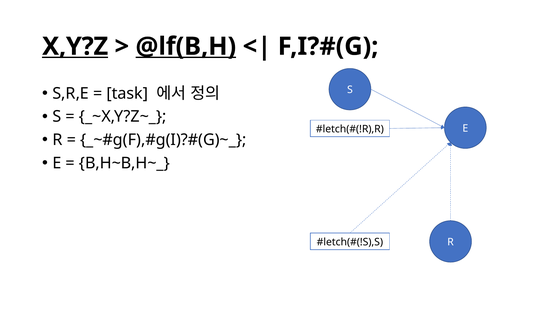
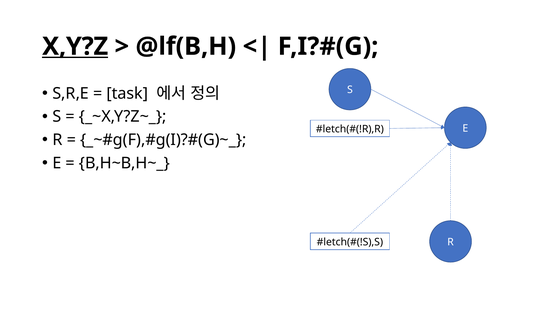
@lf(B,H underline: present -> none (186, 46)
